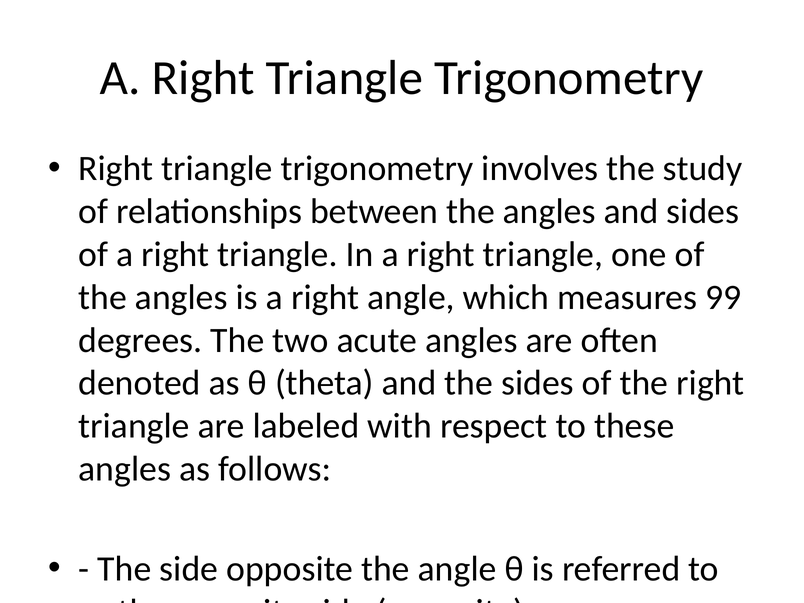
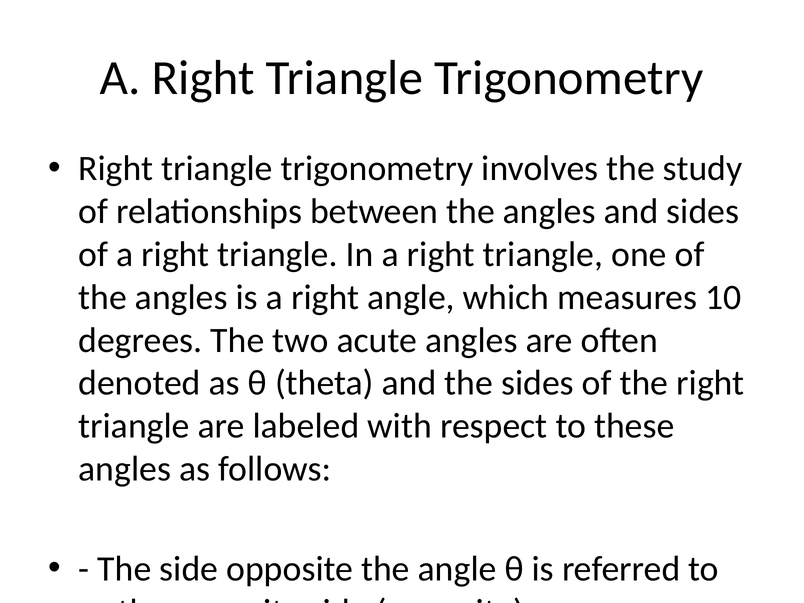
99: 99 -> 10 (723, 297)
